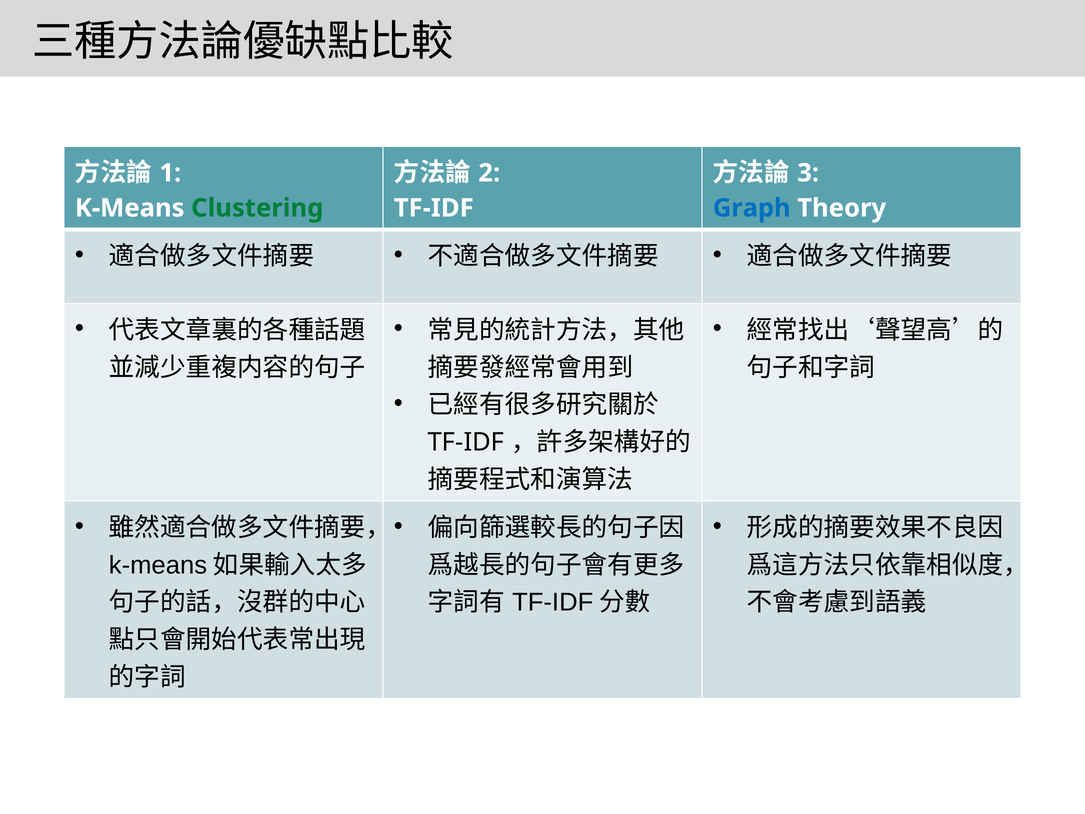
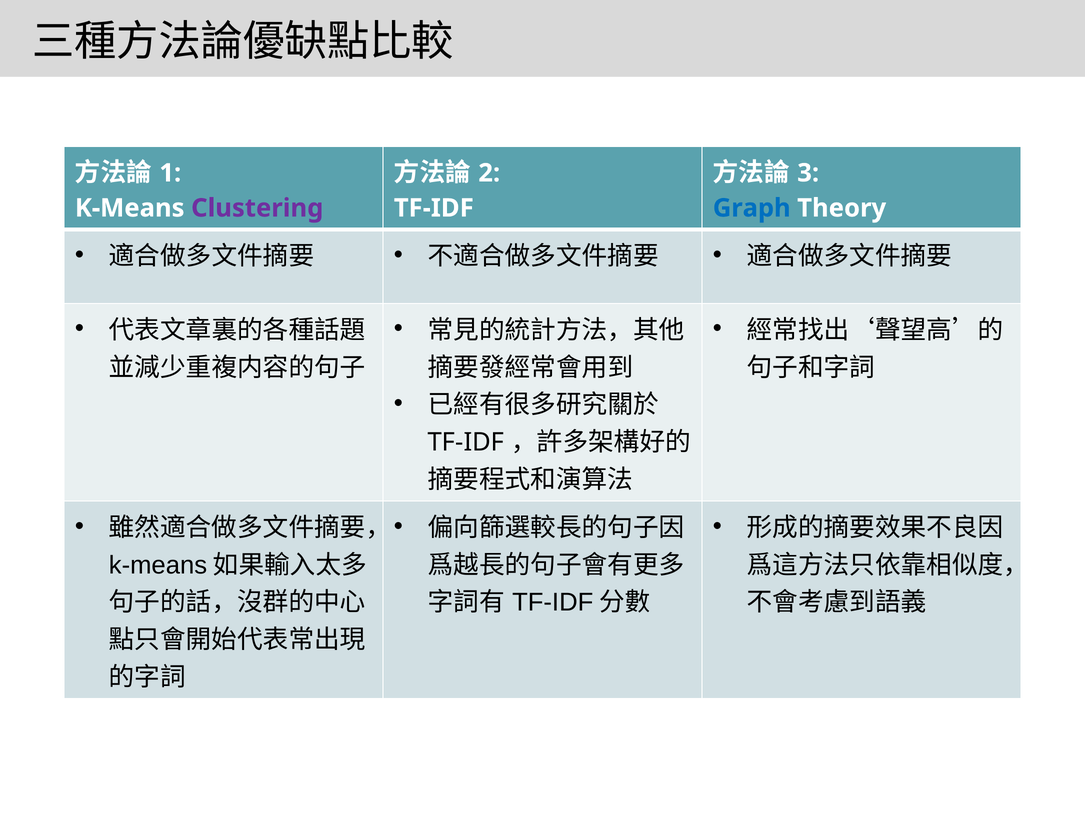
Clustering colour: green -> purple (257, 208)
